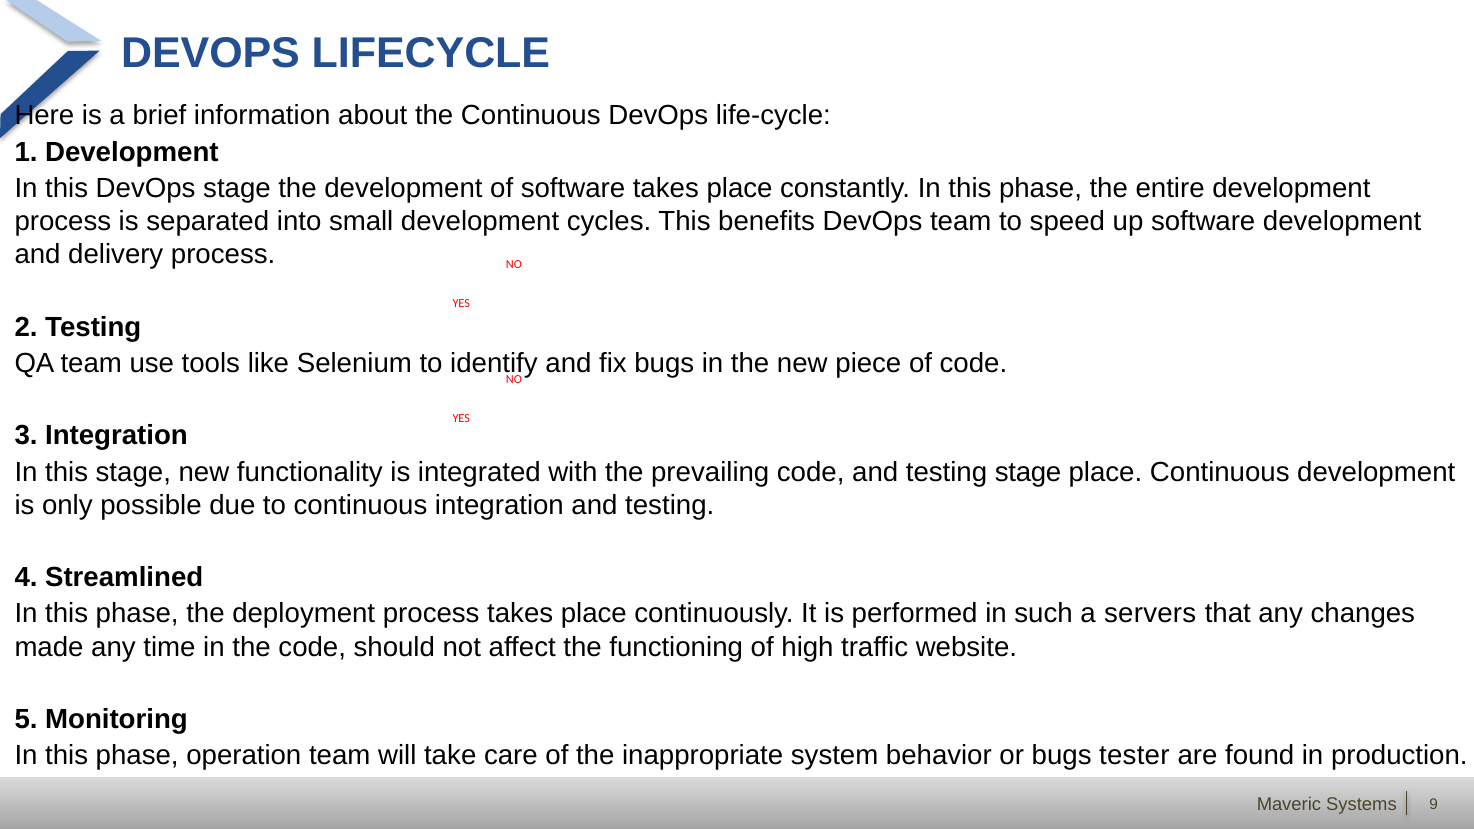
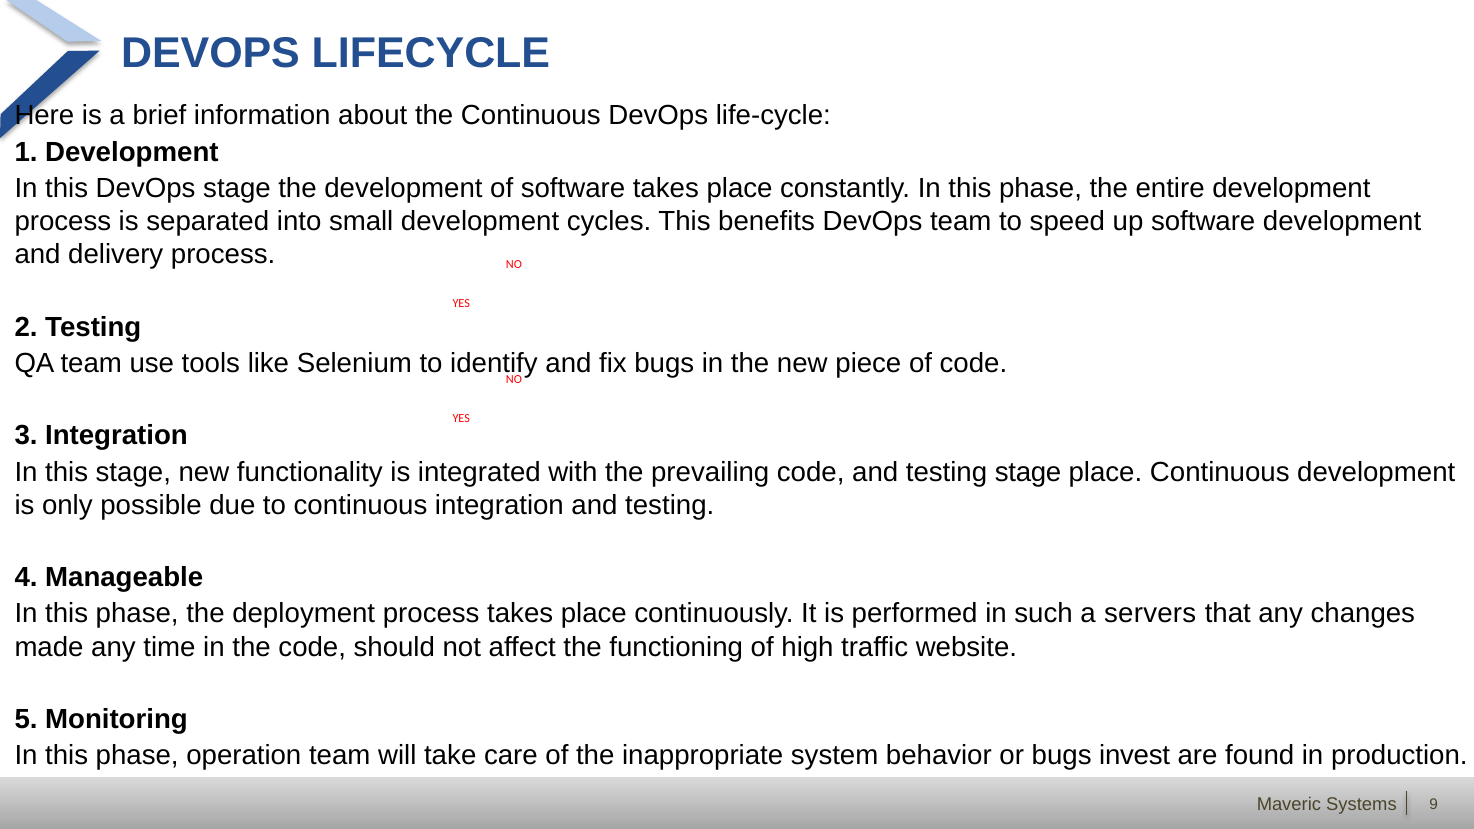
Streamlined: Streamlined -> Manageable (124, 578)
tester: tester -> invest (1135, 756)
